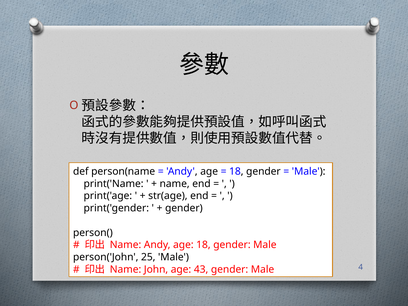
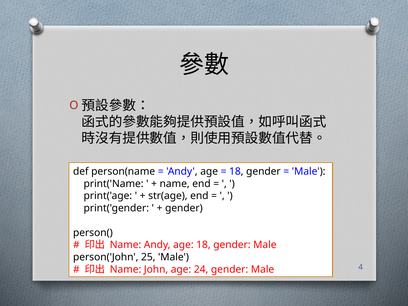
43: 43 -> 24 (201, 269)
